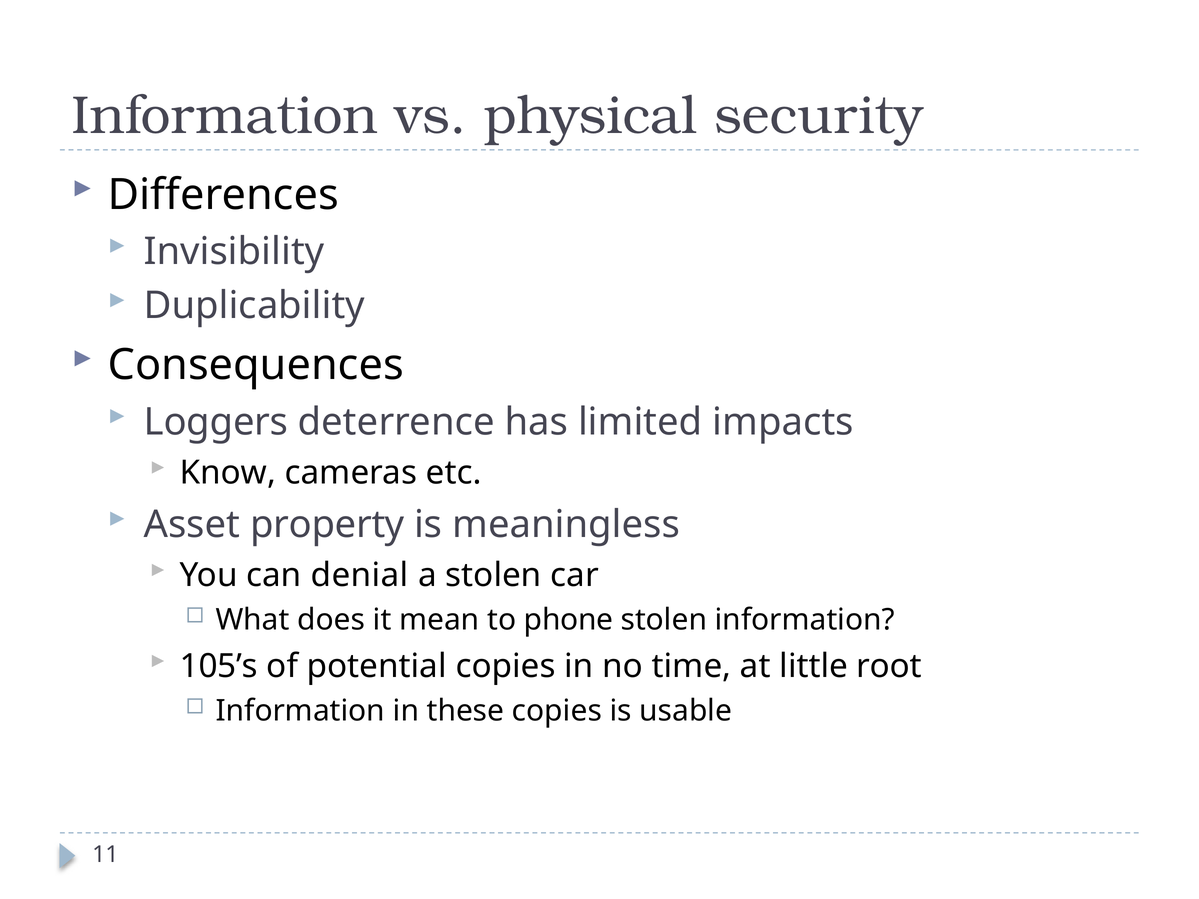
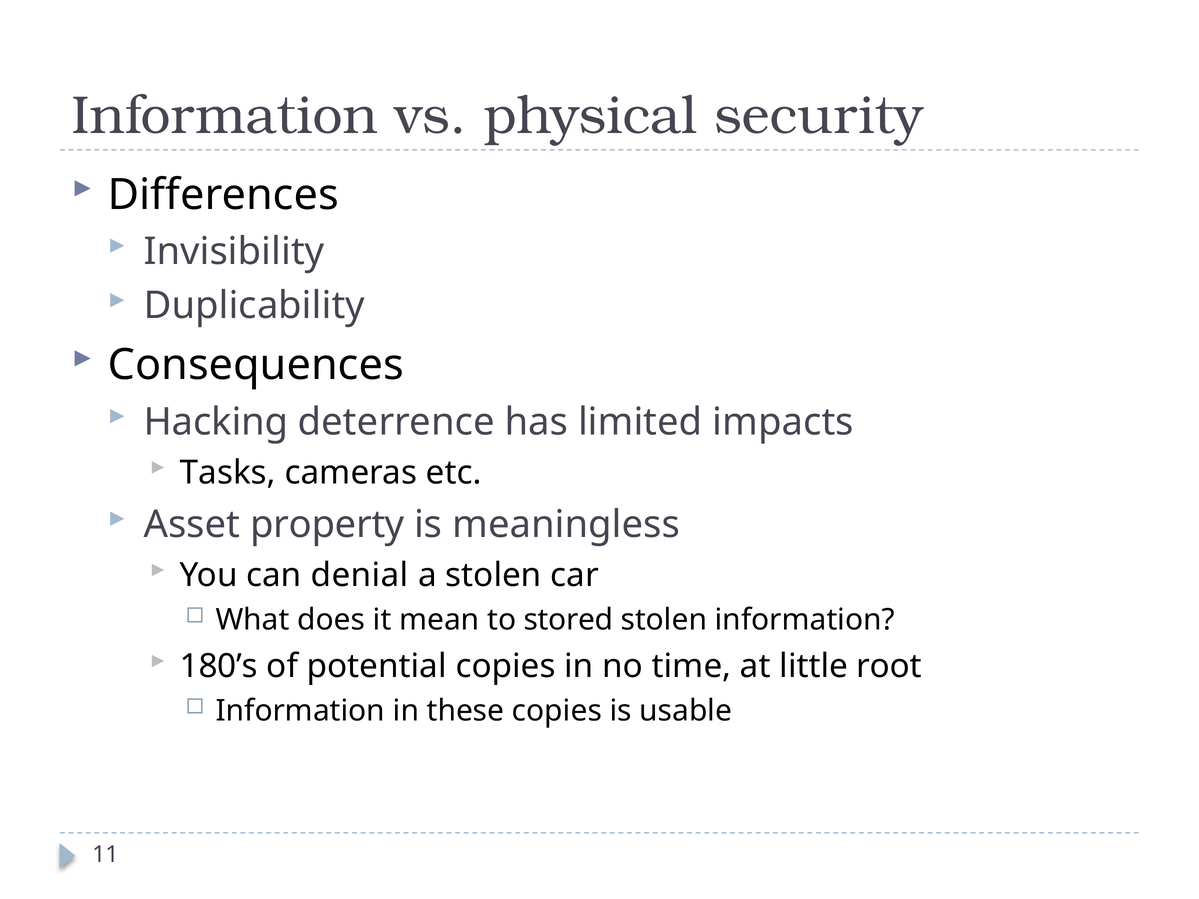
Loggers: Loggers -> Hacking (216, 422)
Know: Know -> Tasks (228, 473)
phone: phone -> stored (569, 620)
105’s: 105’s -> 180’s (219, 666)
